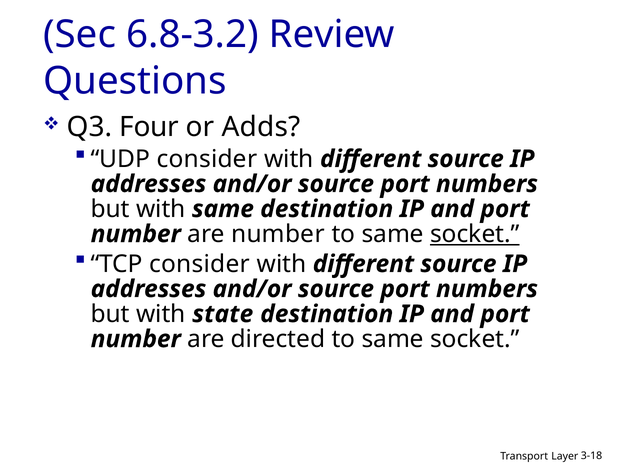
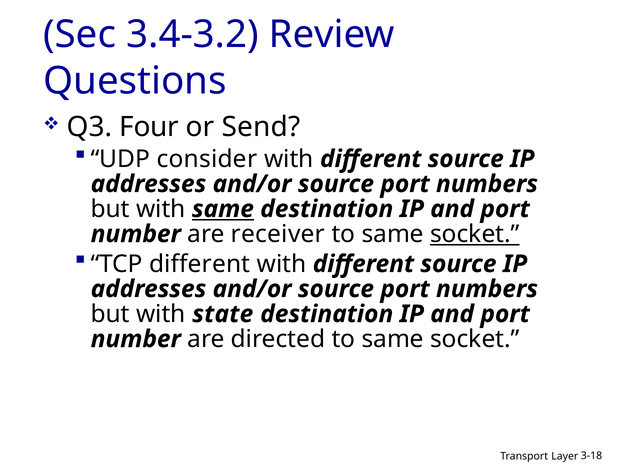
6.8-3.2: 6.8-3.2 -> 3.4-3.2 (193, 35)
Adds: Adds -> Send (261, 127)
same underline: none -> present (223, 209)
are number: number -> receiver (278, 234)
TCP consider: consider -> different (200, 264)
